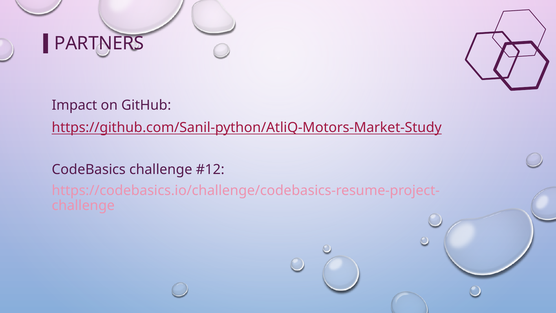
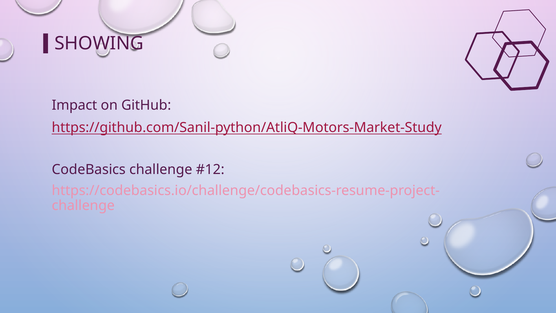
PARTNERS: PARTNERS -> SHOWING (99, 43)
